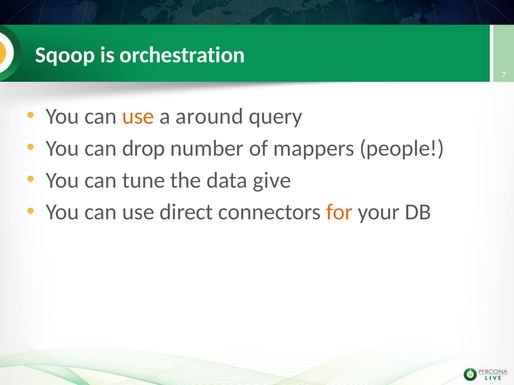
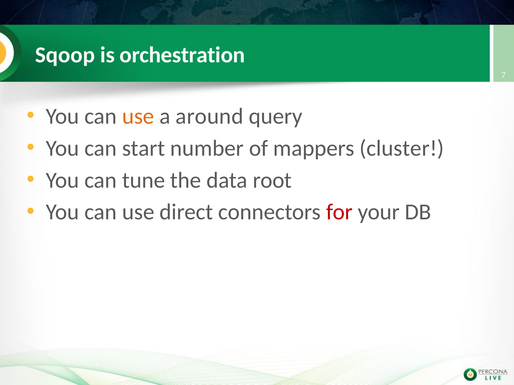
drop: drop -> start (144, 148)
people: people -> cluster (402, 148)
give: give -> root (272, 180)
for colour: orange -> red (339, 212)
